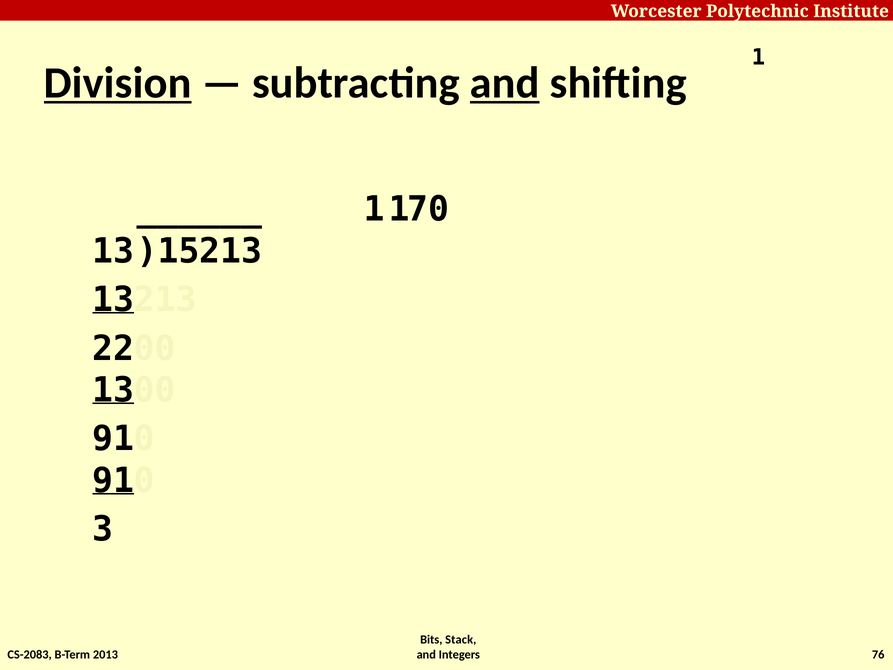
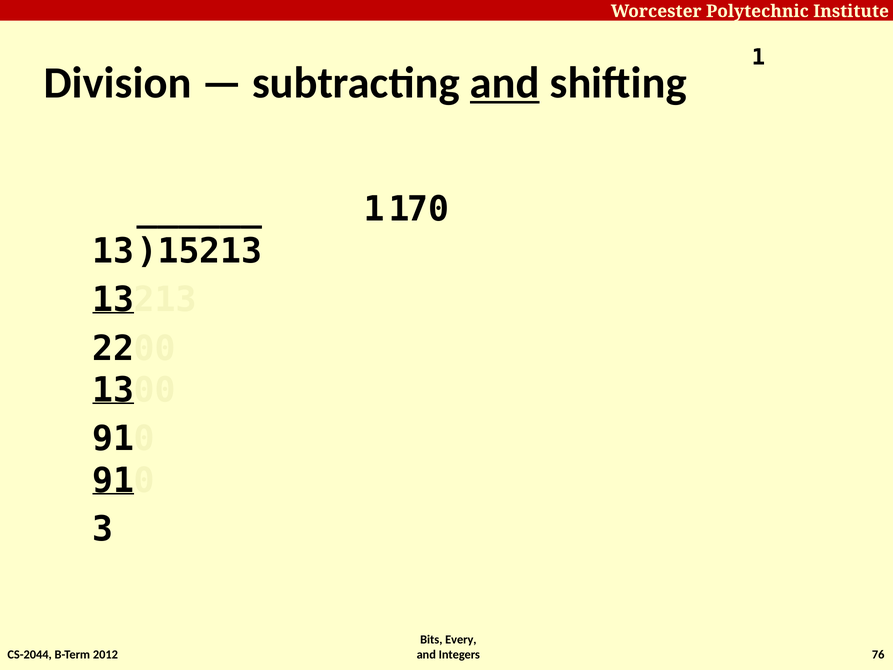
Division underline: present -> none (118, 83)
Stack: Stack -> Every (461, 640)
CS-2083: CS-2083 -> CS-2044 (30, 654)
2013: 2013 -> 2012 (105, 654)
